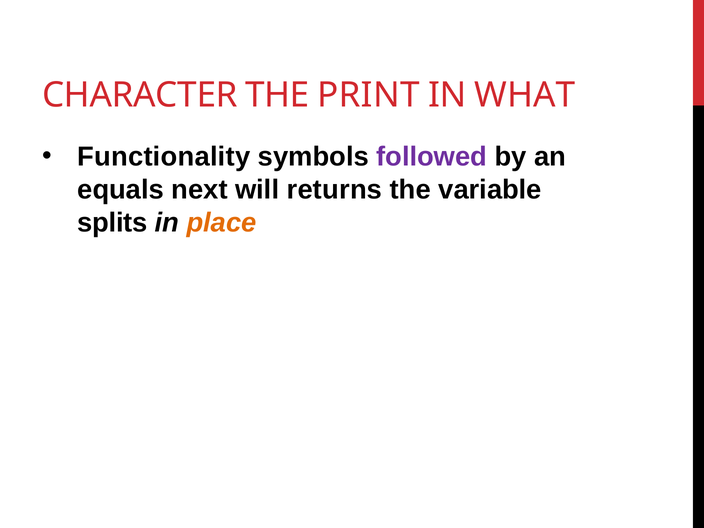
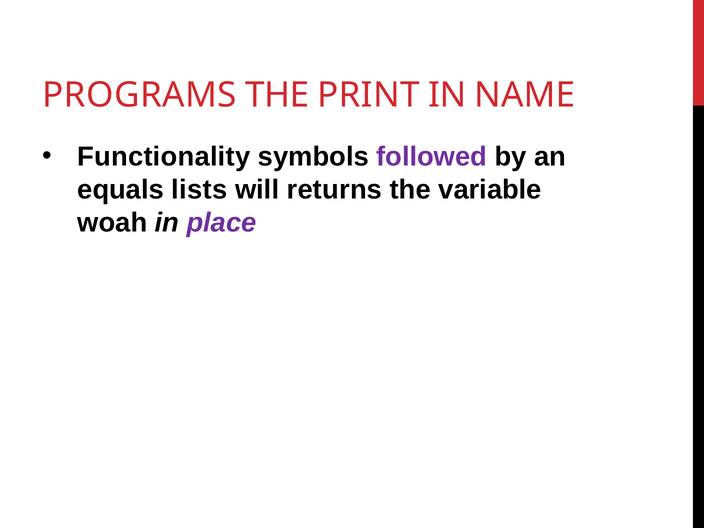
CHARACTER: CHARACTER -> PROGRAMS (139, 95)
WHAT: WHAT -> NAME (525, 95)
next: next -> lists (199, 190)
splits: splits -> woah (112, 223)
place colour: orange -> purple (222, 223)
